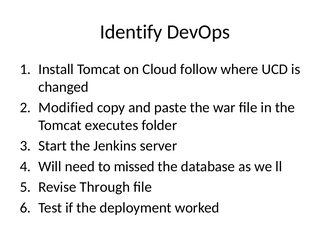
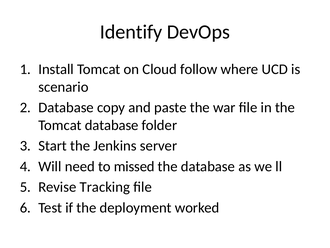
changed: changed -> scenario (63, 87)
Modified: Modified -> Database (66, 107)
Tomcat executes: executes -> database (112, 125)
Through: Through -> Tracking (105, 187)
